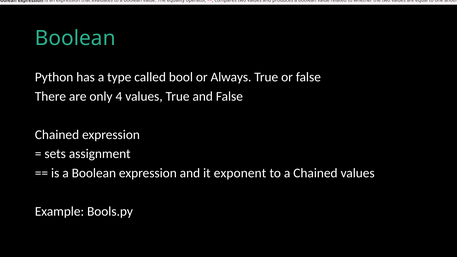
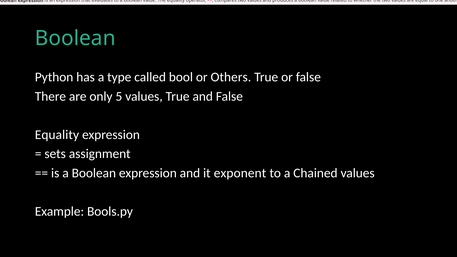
Always: Always -> Others (231, 77)
4: 4 -> 5 (119, 96)
Chained: Chained -> Equality (57, 135)
